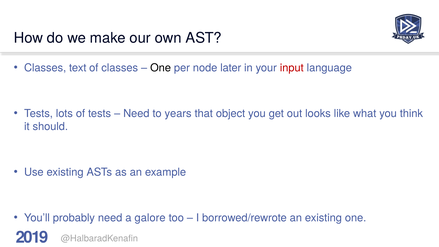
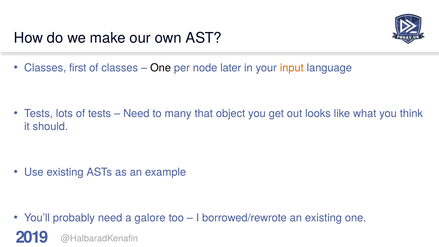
text: text -> first (78, 68)
input colour: red -> orange (292, 68)
years: years -> many (178, 113)
